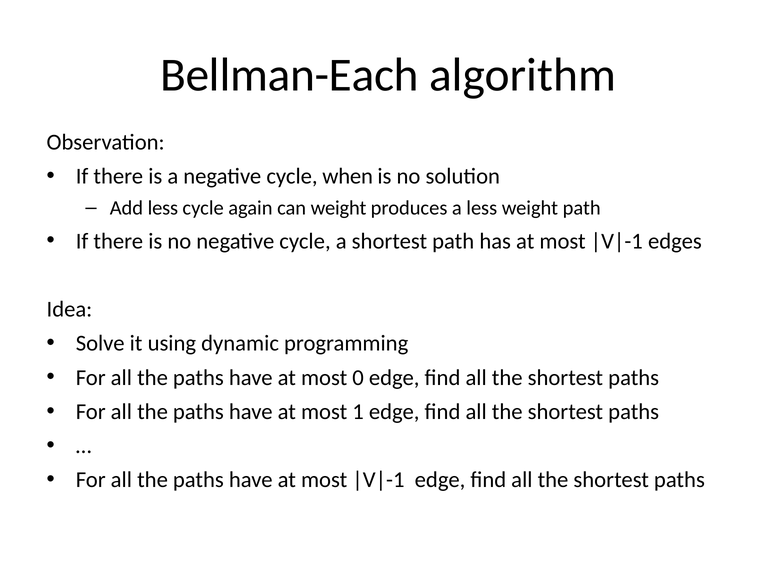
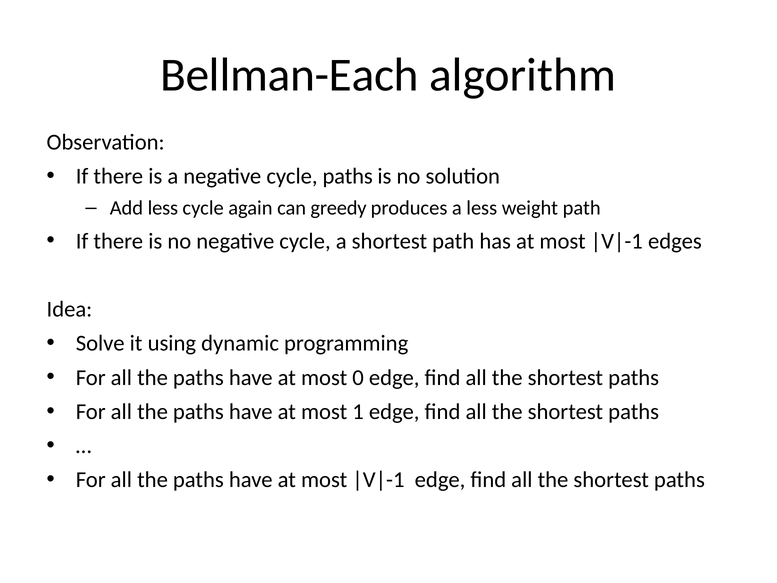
cycle when: when -> paths (348, 176)
can weight: weight -> greedy (339, 208)
